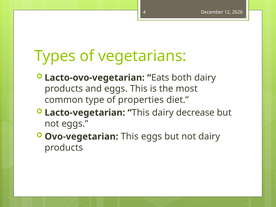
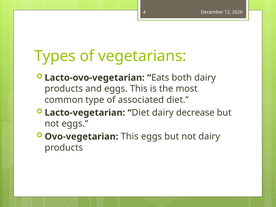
properties: properties -> associated (141, 100)
This: This -> Diet (141, 113)
